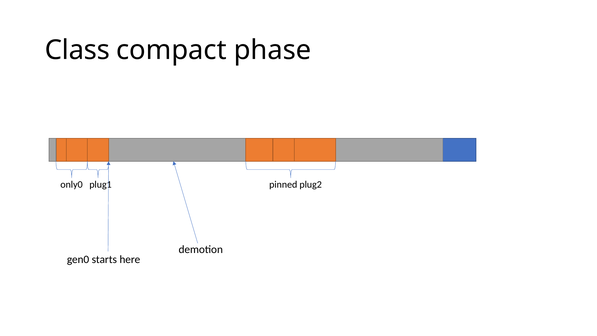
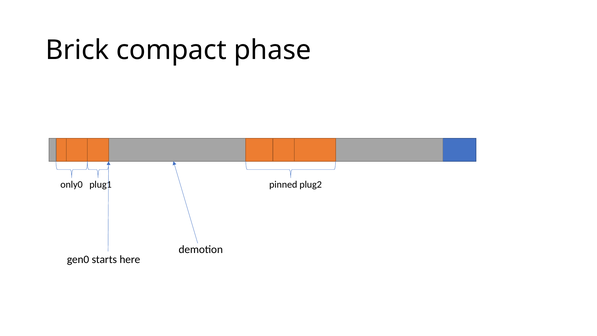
Class: Class -> Brick (77, 50)
